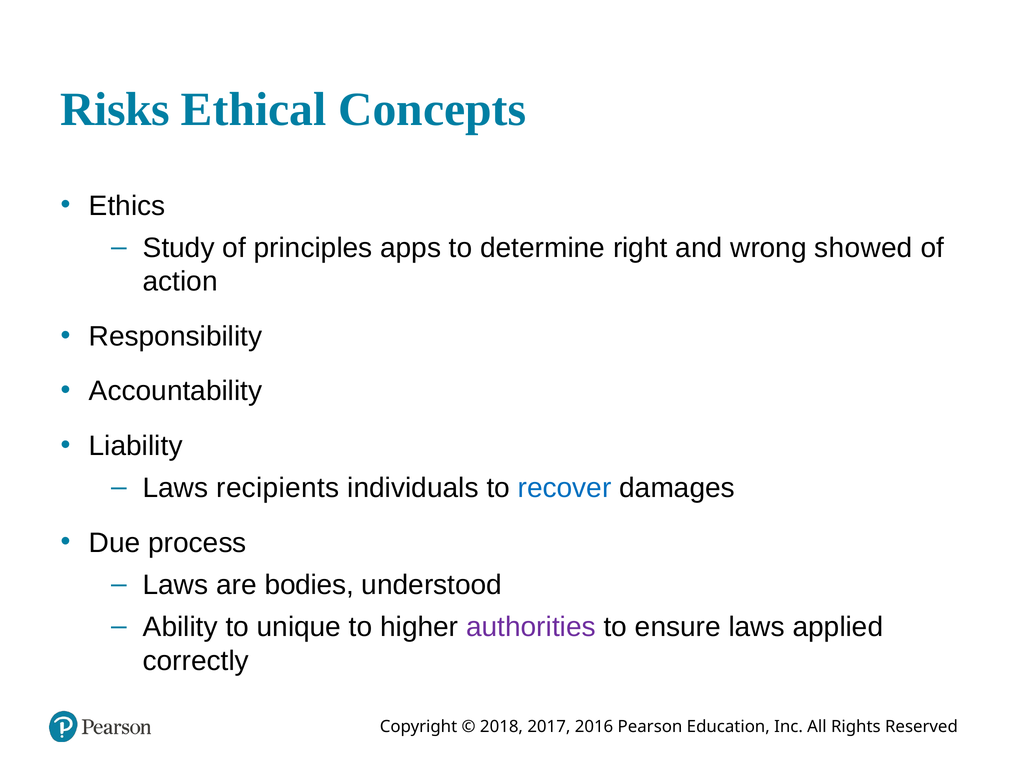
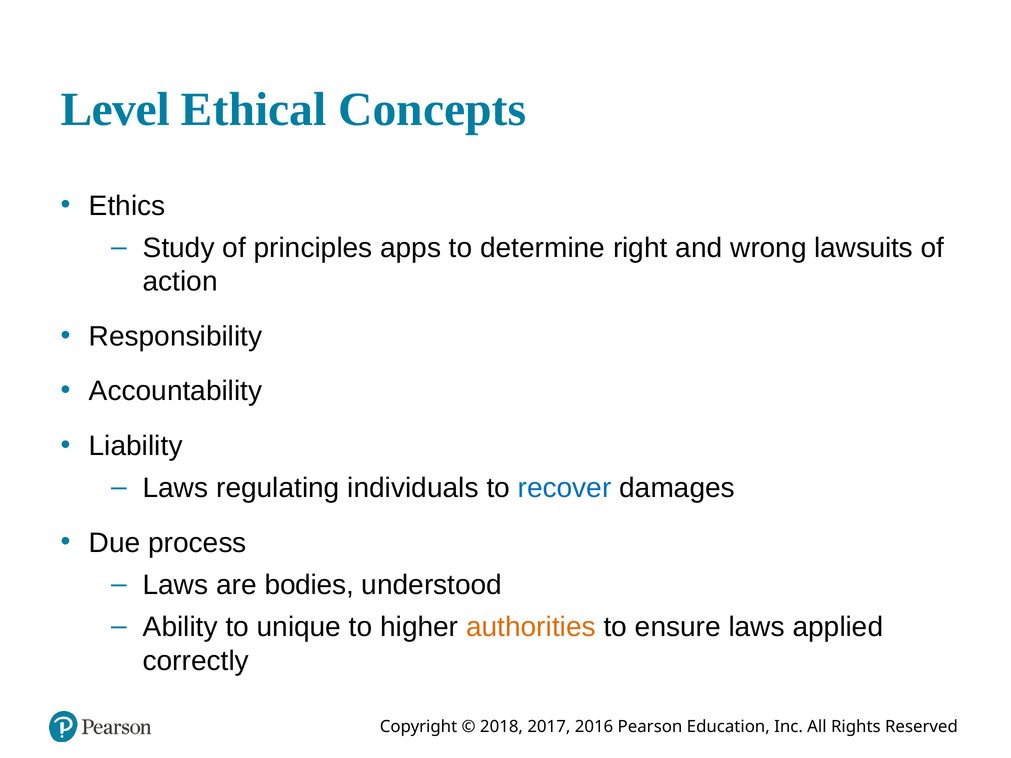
Risks: Risks -> Level (115, 110)
showed: showed -> lawsuits (864, 248)
recipients: recipients -> regulating (278, 488)
authorities colour: purple -> orange (531, 627)
